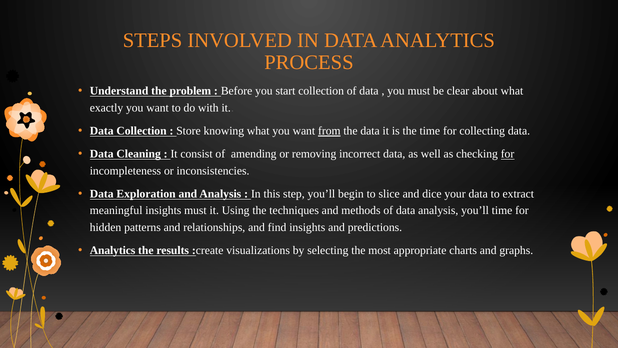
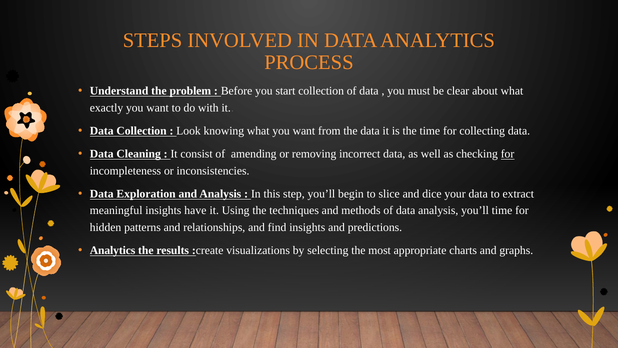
Store: Store -> Look (189, 131)
from underline: present -> none (329, 131)
insights must: must -> have (195, 210)
